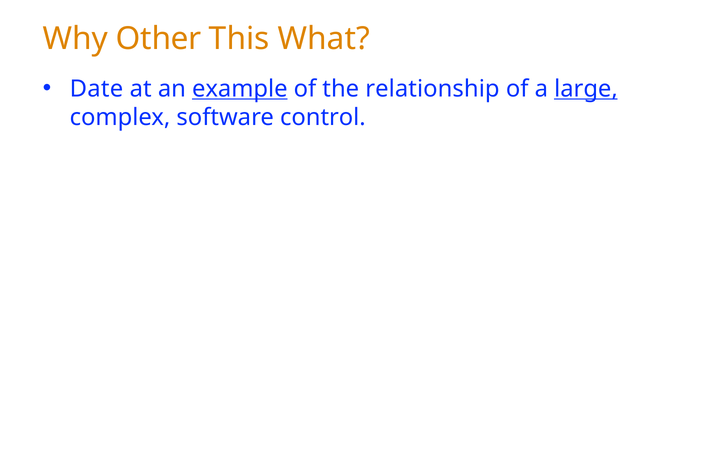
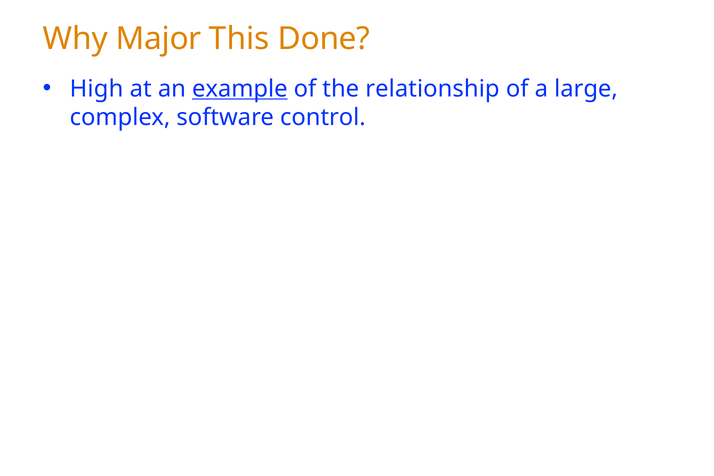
Other: Other -> Major (159, 39)
What: What -> Done (324, 39)
Date: Date -> High (96, 89)
large underline: present -> none (586, 89)
